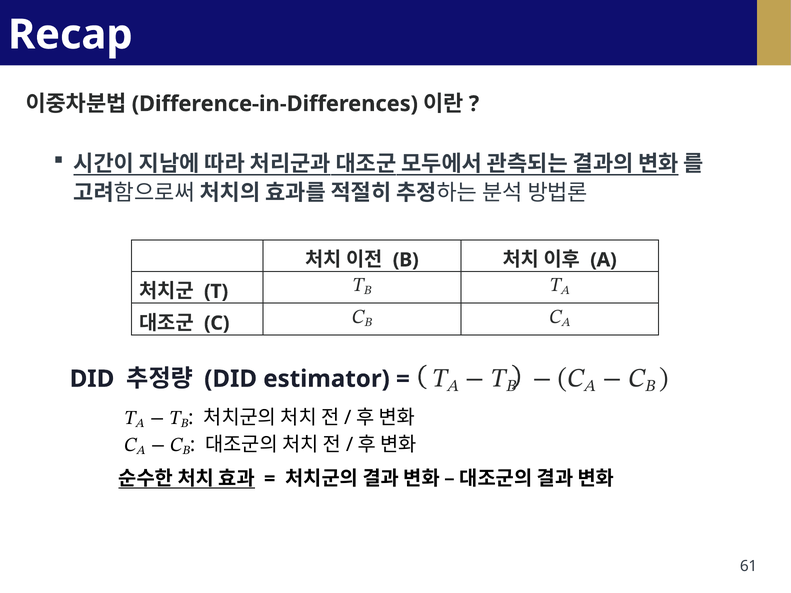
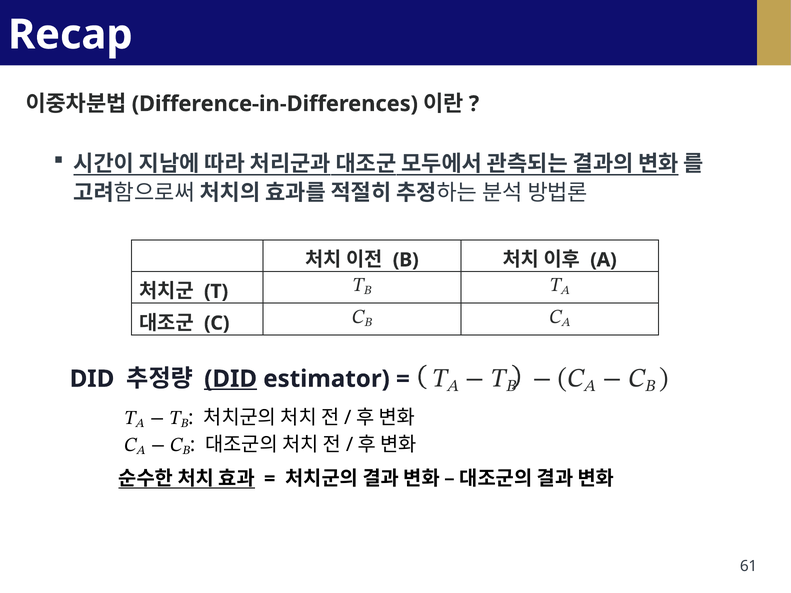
DID underline: none -> present (231, 379)
